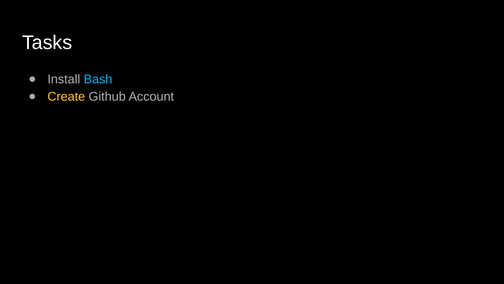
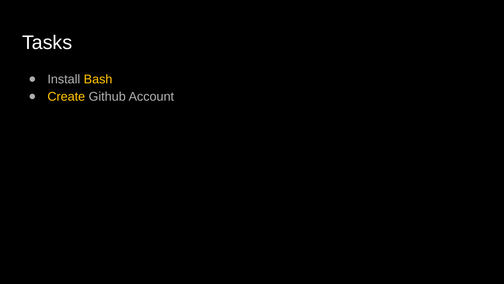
Bash colour: light blue -> yellow (98, 79)
